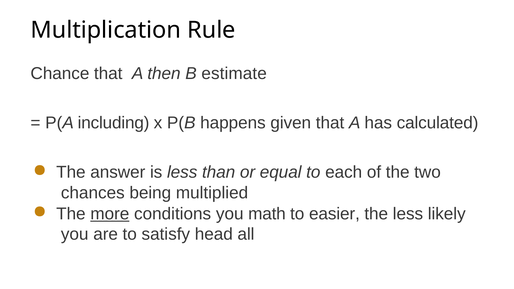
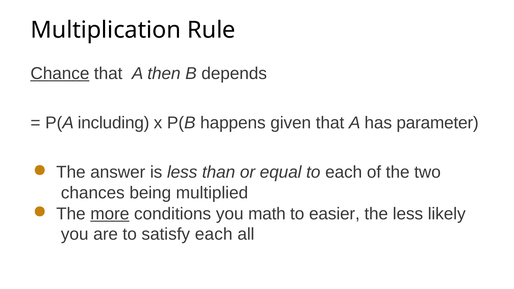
Chance underline: none -> present (60, 74)
estimate: estimate -> depends (234, 74)
calculated: calculated -> parameter (438, 123)
satisfy head: head -> each (214, 234)
